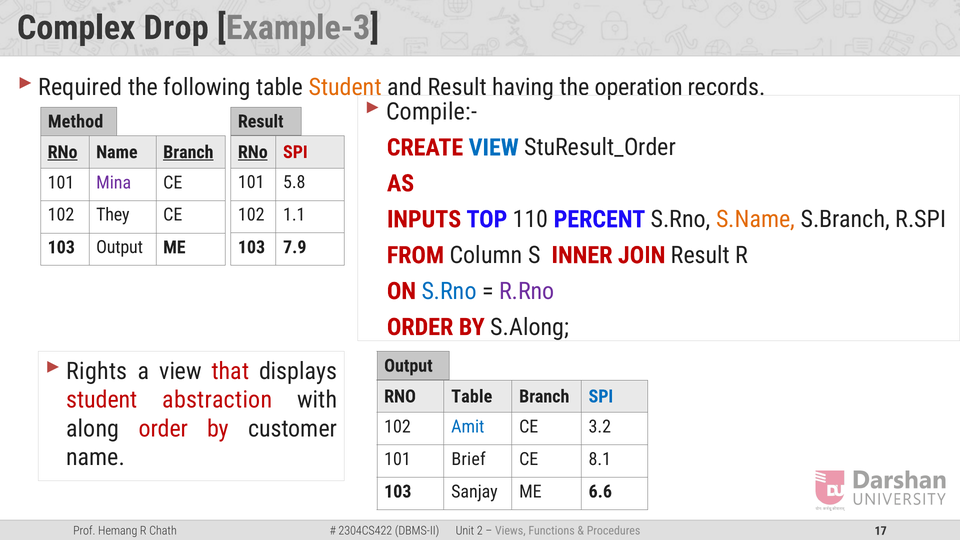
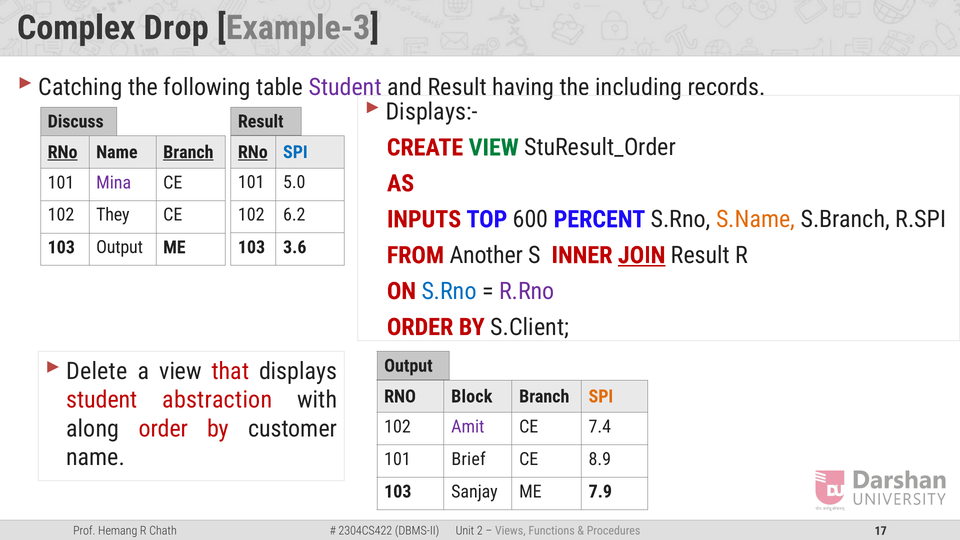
Required: Required -> Catching (80, 87)
Student colour: orange -> purple (345, 87)
operation: operation -> including (639, 87)
Compile:-: Compile:- -> Displays:- (432, 112)
Method: Method -> Discuss (76, 122)
VIEW colour: blue -> green (494, 148)
SPI colour: red -> blue (295, 152)
5.8: 5.8 -> 5.0 (294, 182)
1.1: 1.1 -> 6.2 (294, 215)
110: 110 -> 600 (530, 219)
7.9: 7.9 -> 3.6 (295, 247)
Column: Column -> Another (486, 255)
JOIN underline: none -> present (642, 255)
S.Along: S.Along -> S.Client (530, 327)
Rights: Rights -> Delete (97, 371)
RNO Table: Table -> Block (472, 396)
SPI colour: blue -> orange (601, 396)
Amit colour: blue -> purple (468, 427)
3.2: 3.2 -> 7.4 (600, 427)
8.1: 8.1 -> 8.9 (600, 459)
6.6: 6.6 -> 7.9 (600, 492)
